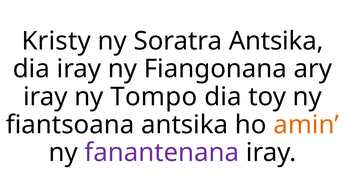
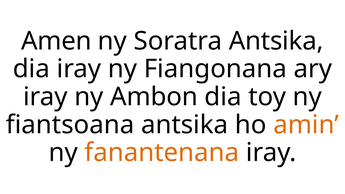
Kristy: Kristy -> Amen (56, 41)
Tompo: Tompo -> Ambon (154, 97)
fanantenana colour: purple -> orange (162, 153)
